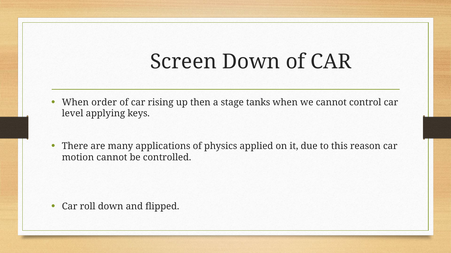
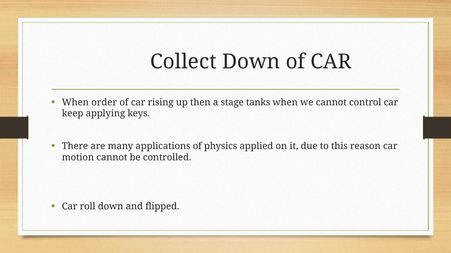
Screen: Screen -> Collect (183, 62)
level: level -> keep (73, 114)
